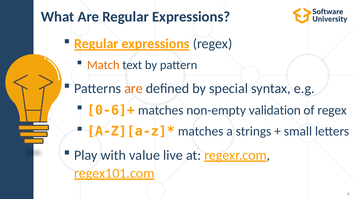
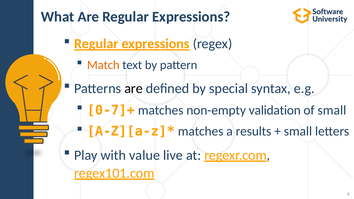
are colour: orange -> black (134, 89)
0-6]+: 0-6]+ -> 0-7]+ (111, 110)
of regex: regex -> small (332, 110)
strings: strings -> results (253, 131)
